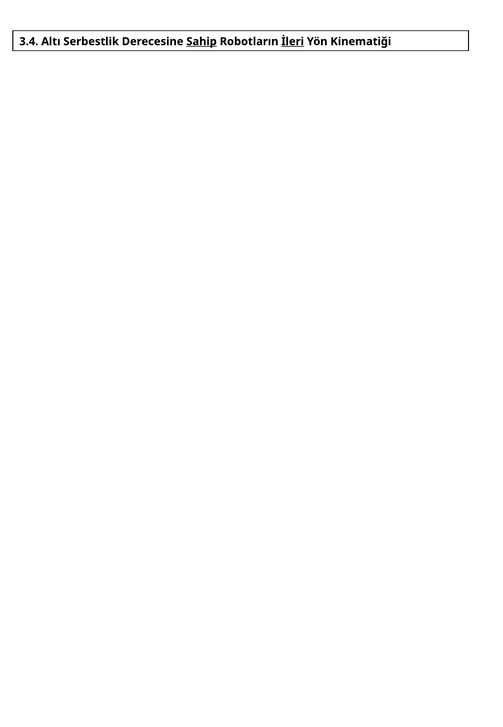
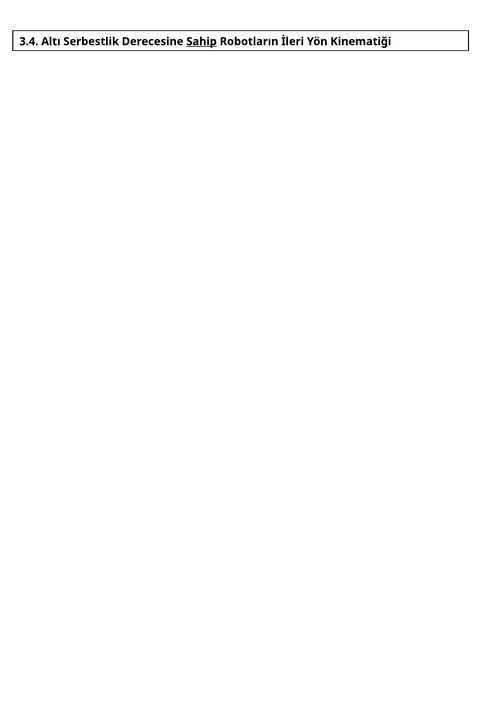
İleri underline: present -> none (293, 41)
